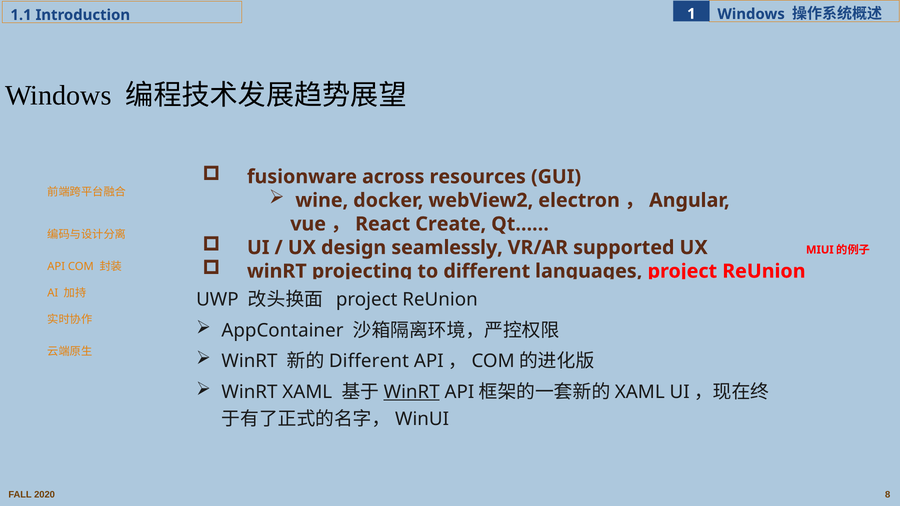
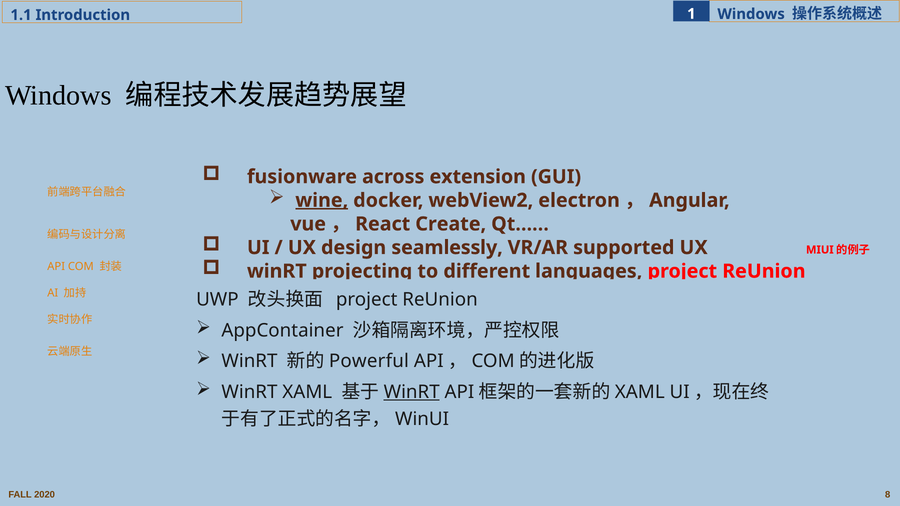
resources: resources -> extension (478, 177)
wine underline: none -> present (322, 200)
Different: Different -> Powerful (369, 361)
